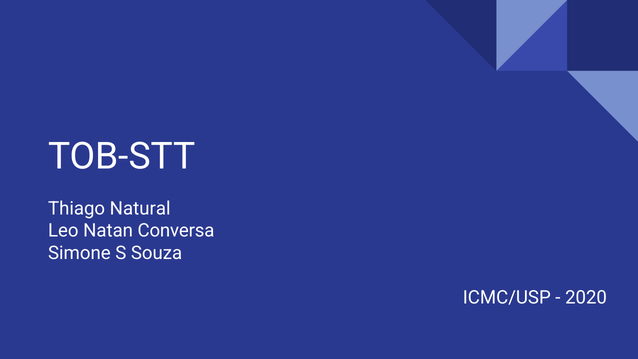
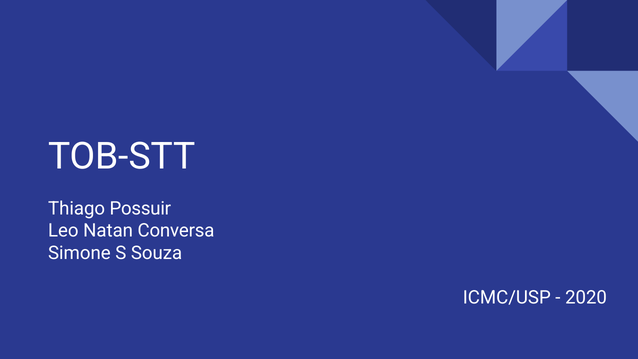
Natural: Natural -> Possuir (140, 208)
